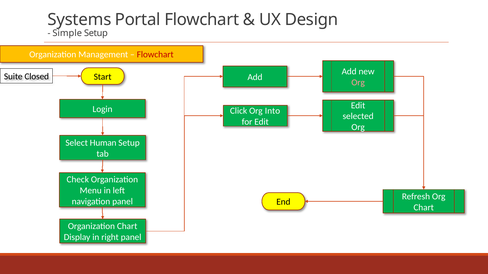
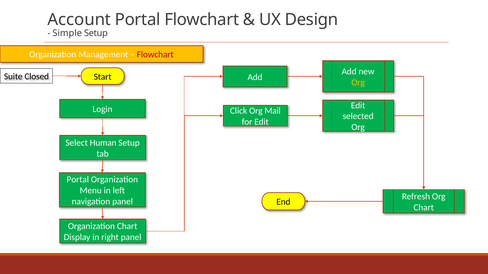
Systems: Systems -> Account (79, 20)
Org colour: pink -> yellow (358, 83)
Into: Into -> Mail (273, 111)
Check: Check -> Portal (78, 180)
